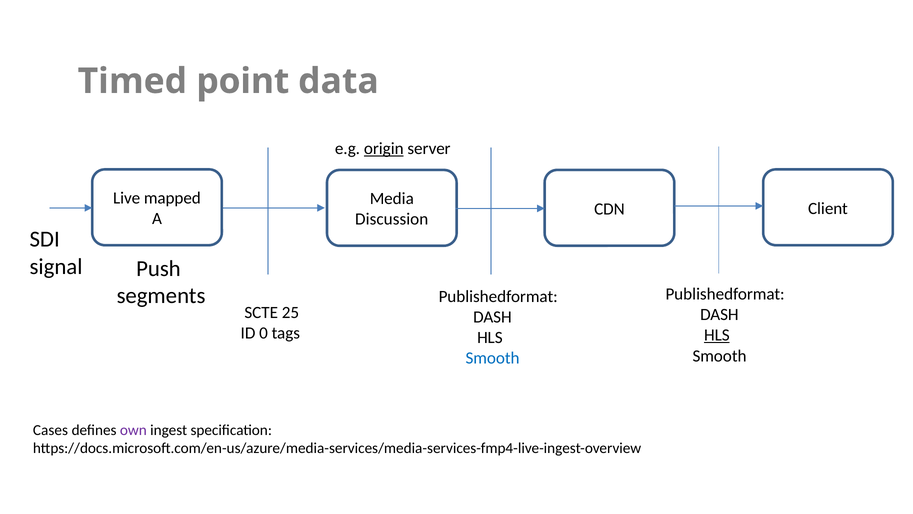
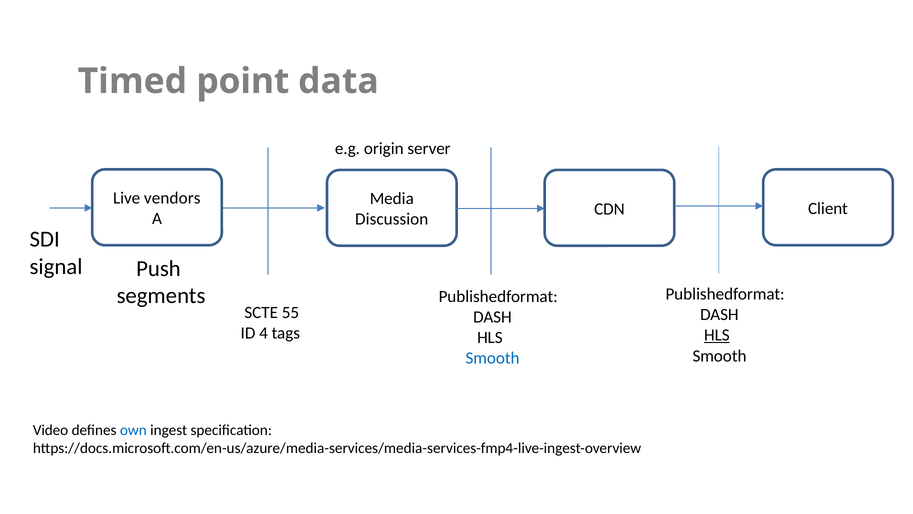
origin underline: present -> none (384, 148)
mapped: mapped -> vendors (172, 198)
25: 25 -> 55 (290, 312)
0: 0 -> 4 (263, 333)
Cases: Cases -> Video (51, 430)
own colour: purple -> blue (133, 430)
